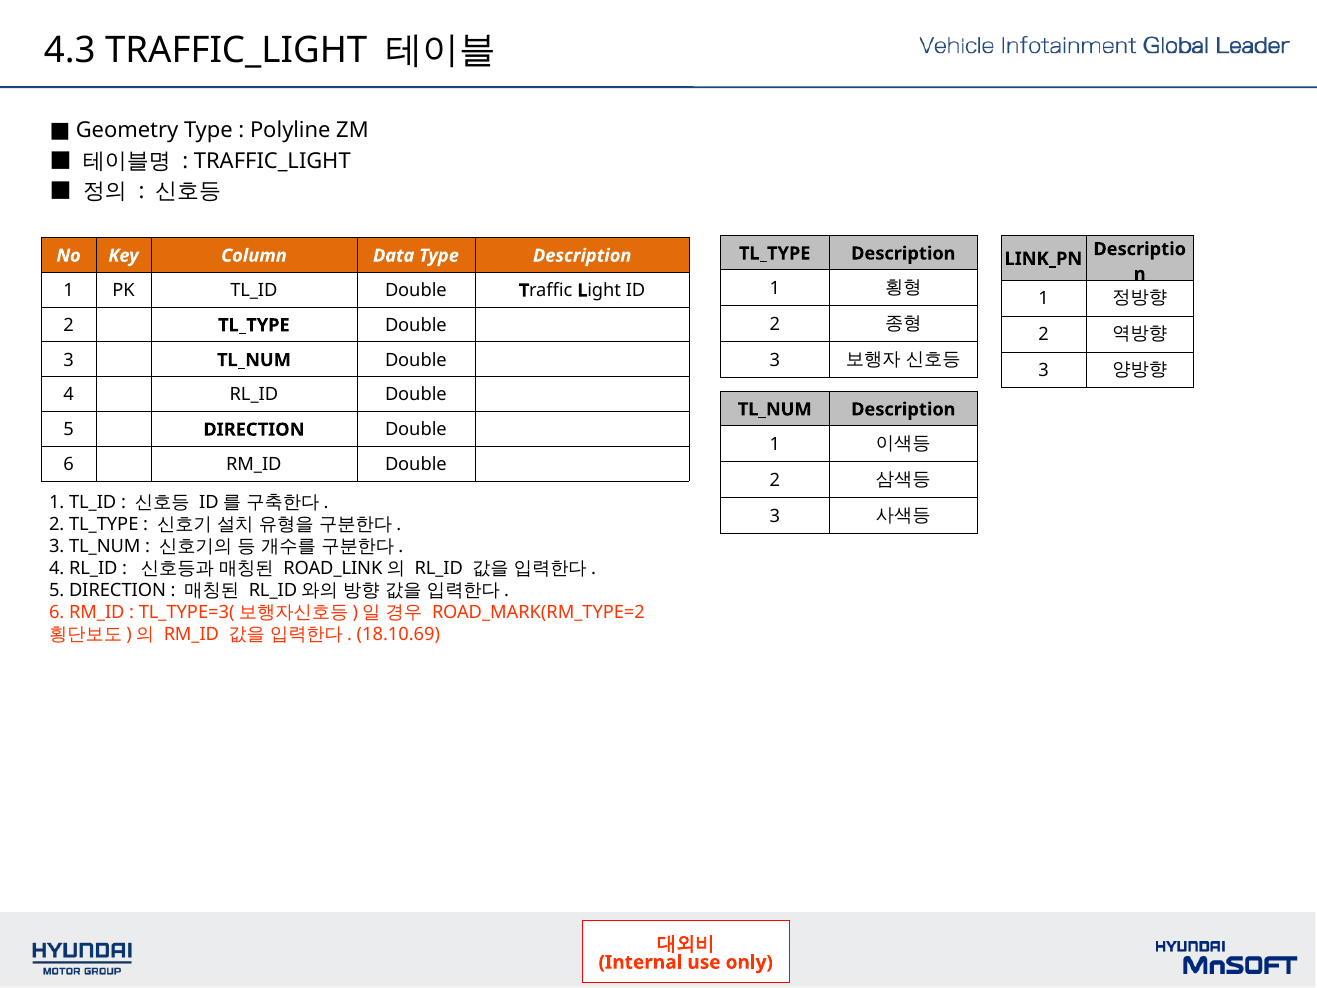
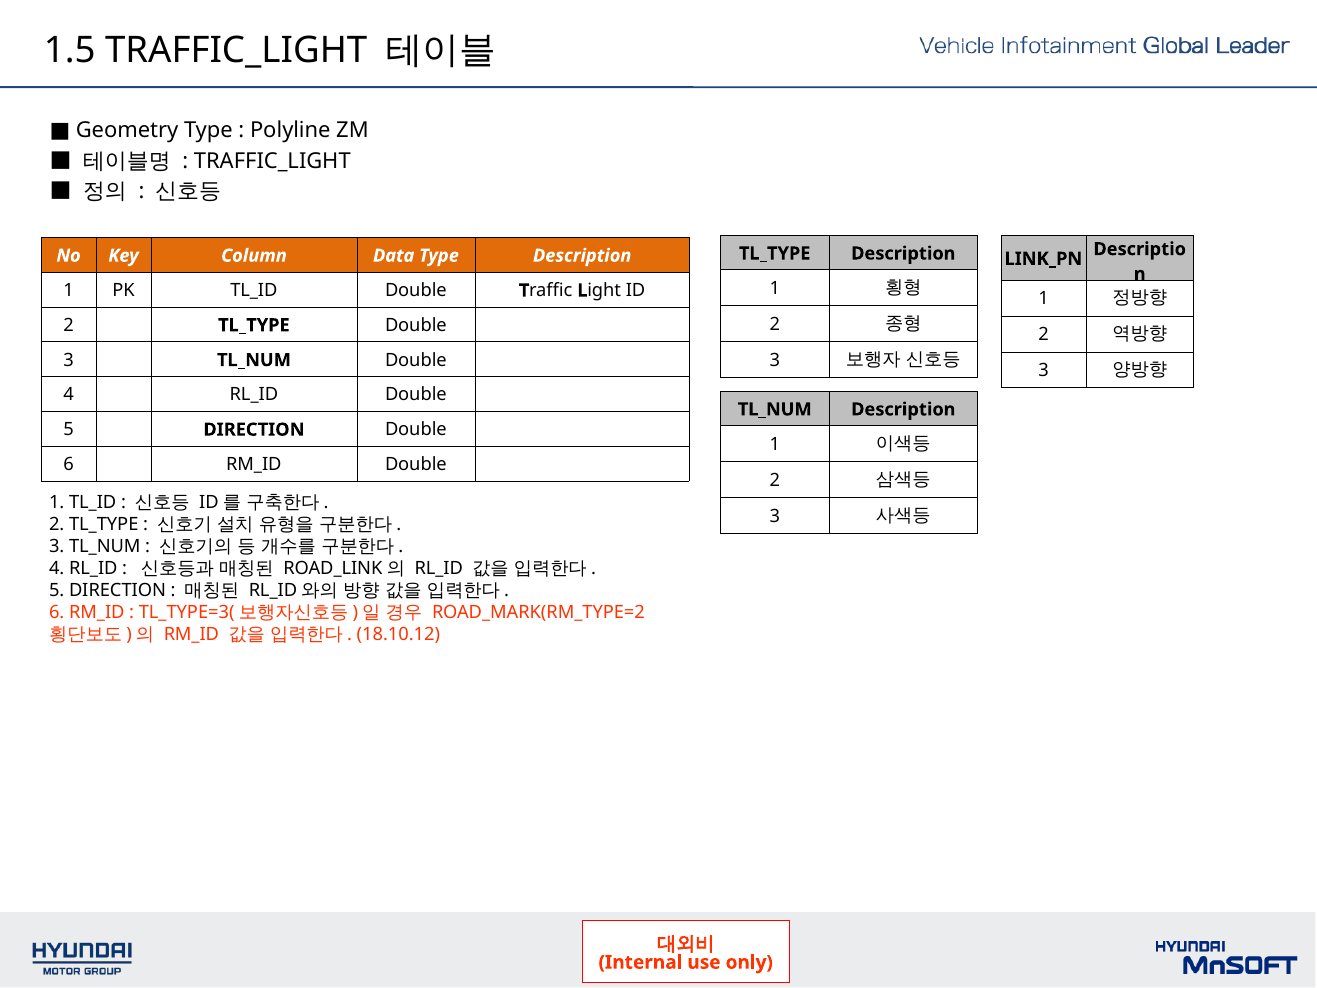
4.3: 4.3 -> 1.5 (70, 51)
18.10.69: 18.10.69 -> 18.10.12 (398, 634)
